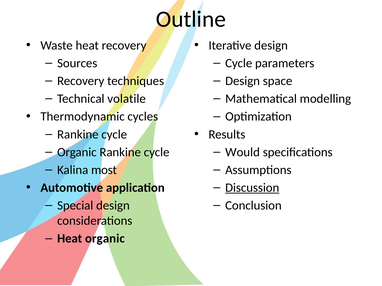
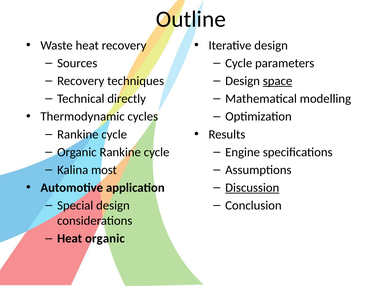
space underline: none -> present (278, 81)
volatile: volatile -> directly (127, 99)
Would: Would -> Engine (243, 152)
